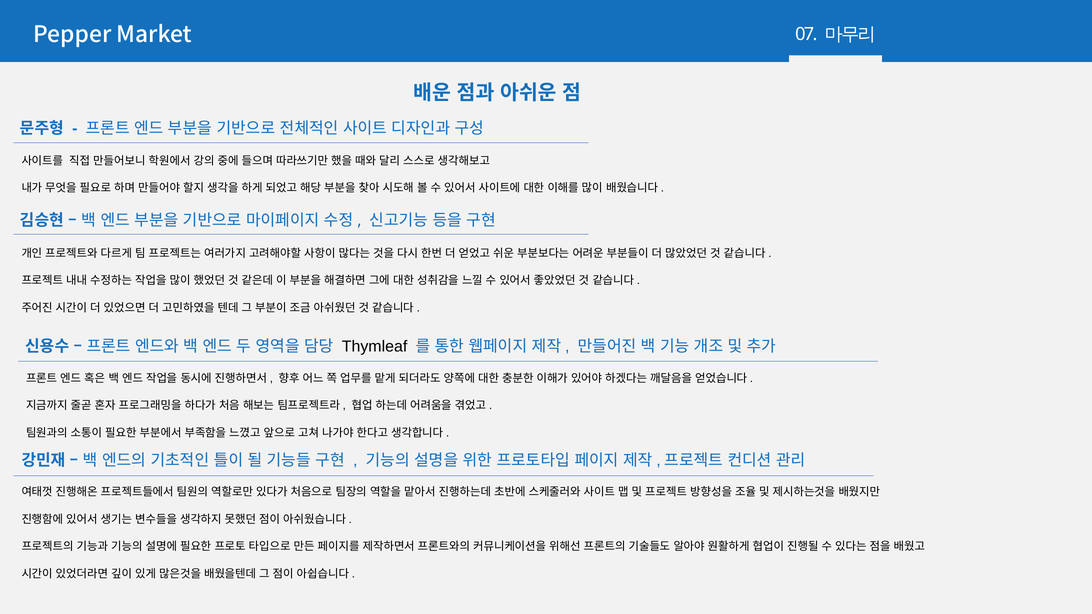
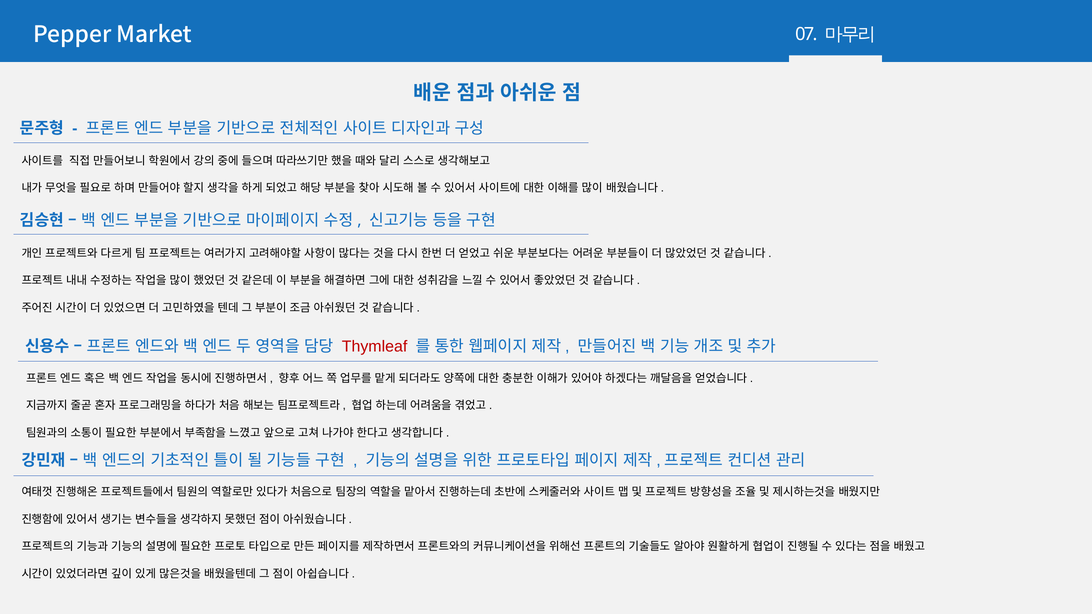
Thymleaf colour: black -> red (375, 346)
